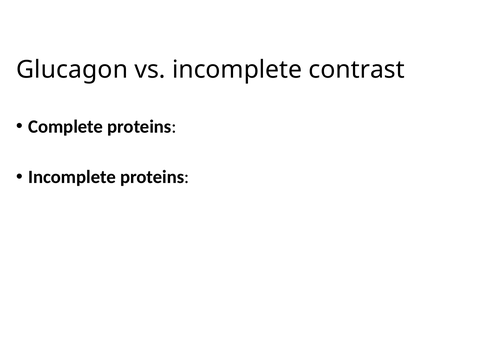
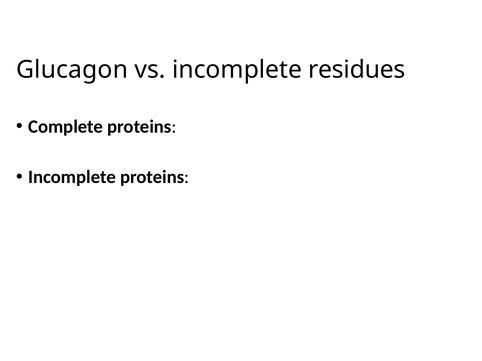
contrast: contrast -> residues (357, 70)
